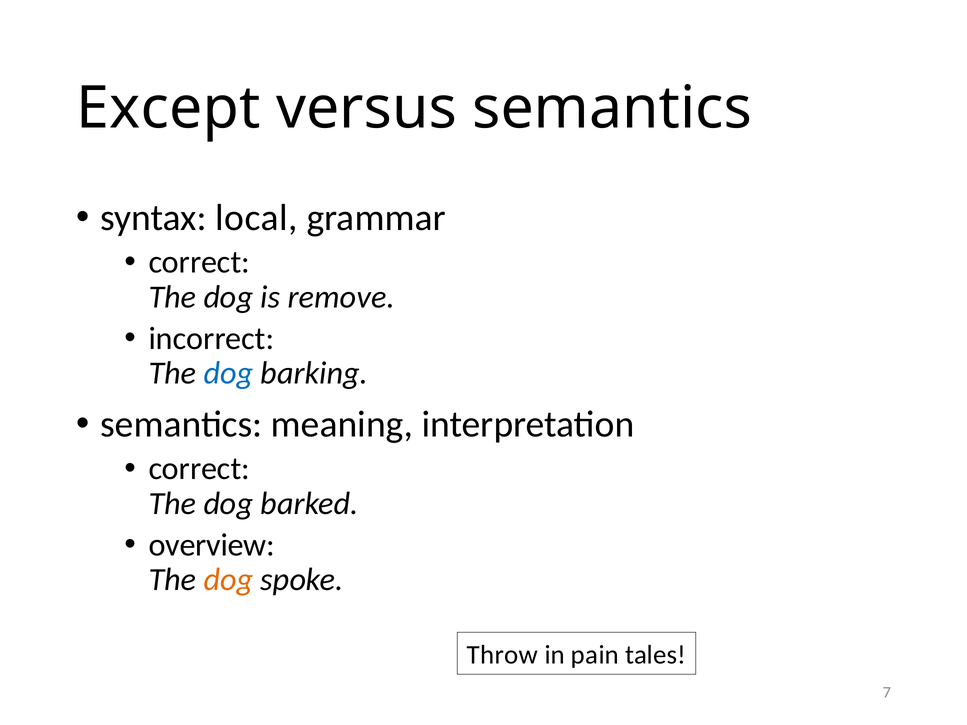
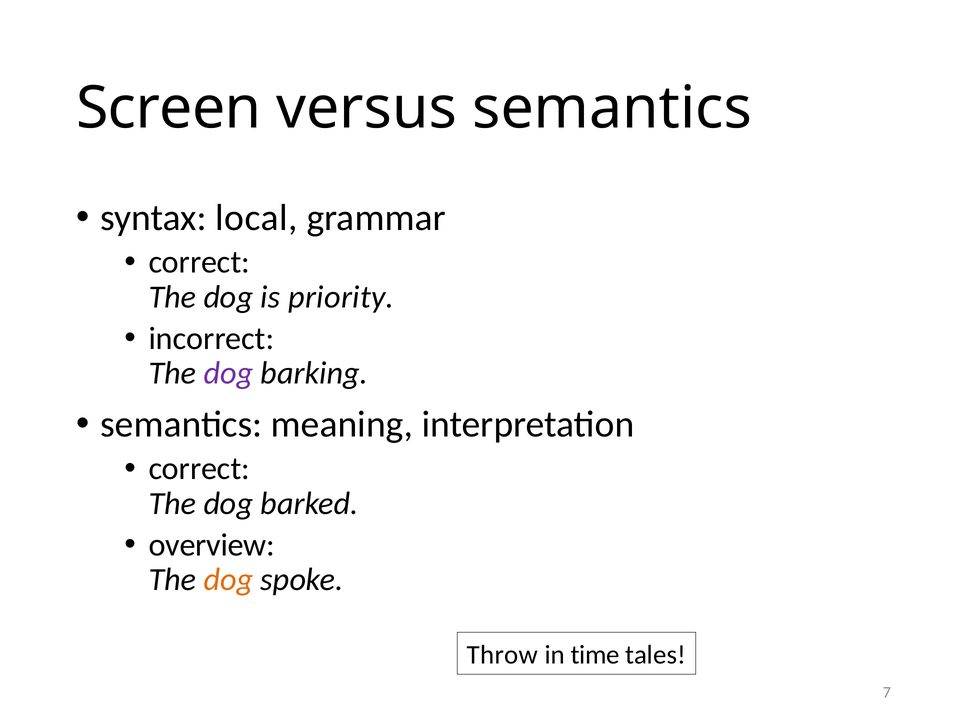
Except: Except -> Screen (169, 108)
remove: remove -> priority (341, 297)
dog colour: blue -> purple (228, 373)
pain: pain -> time (595, 655)
